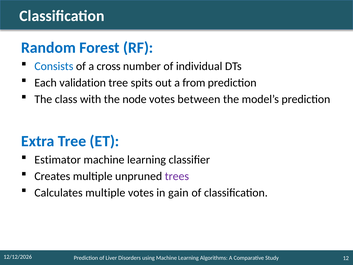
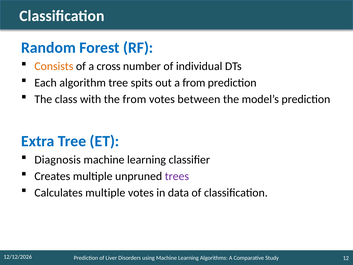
Consists colour: blue -> orange (54, 66)
validation: validation -> algorithm (83, 83)
the node: node -> from (134, 99)
Estimator: Estimator -> Diagnosis (58, 160)
gain: gain -> data (178, 192)
